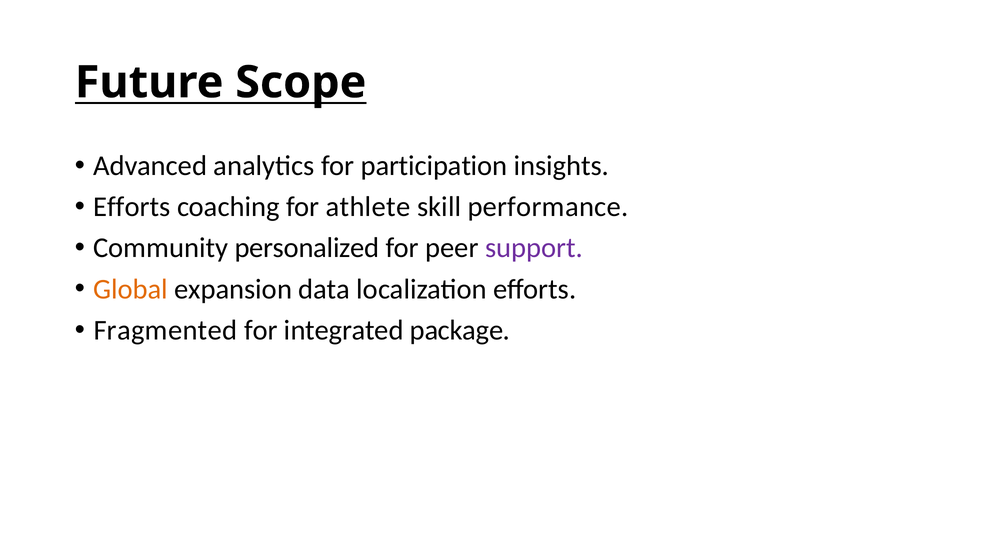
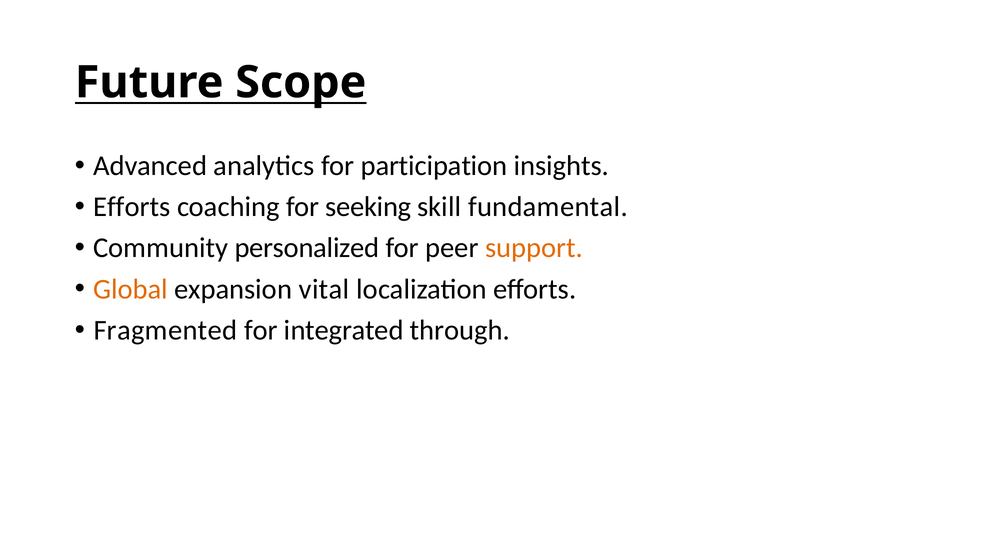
athlete: athlete -> seeking (368, 207)
performance: performance -> fundamental (548, 207)
support colour: purple -> orange (534, 248)
data: data -> vital (324, 289)
package: package -> through (460, 330)
